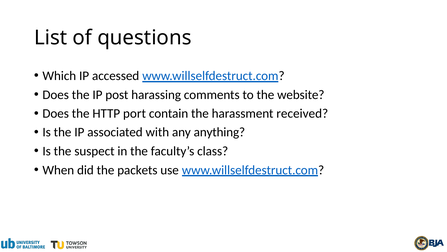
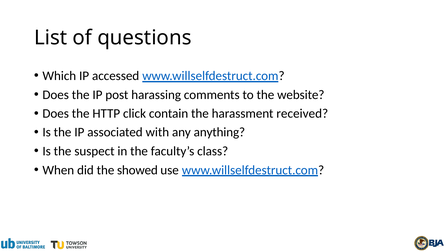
port: port -> click (135, 113)
packets: packets -> showed (137, 170)
